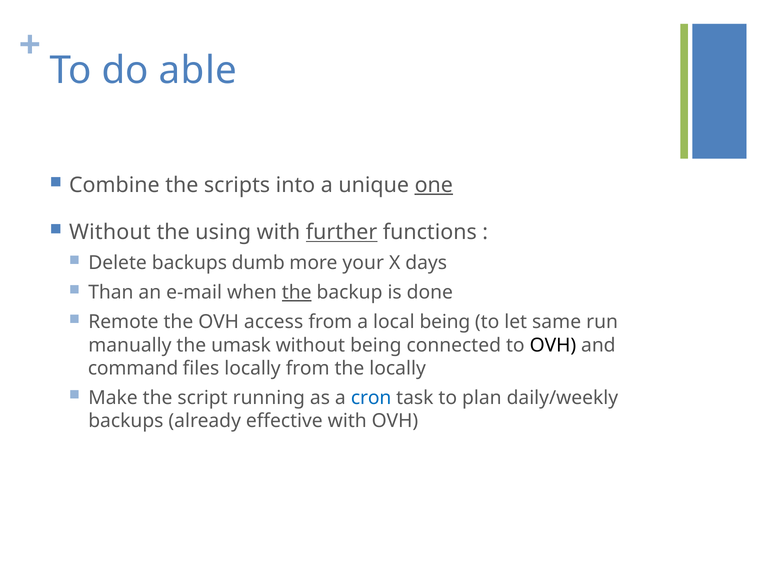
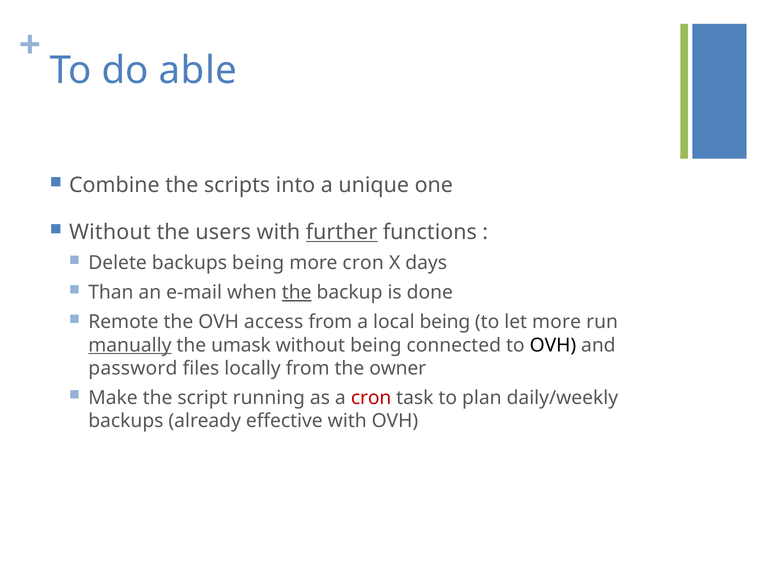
one underline: present -> none (434, 185)
using: using -> users (223, 232)
backups dumb: dumb -> being (258, 263)
more your: your -> cron (363, 263)
let same: same -> more (557, 322)
manually underline: none -> present (130, 345)
command: command -> password (133, 368)
the locally: locally -> owner (398, 368)
cron colour: blue -> red (371, 398)
